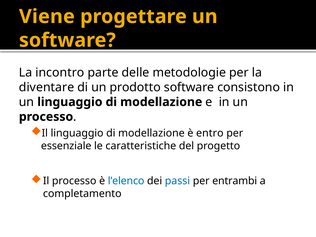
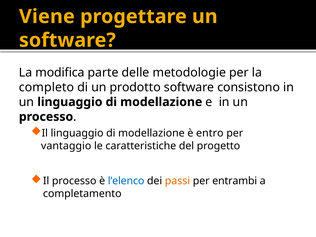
incontro: incontro -> modifica (60, 72)
diventare: diventare -> completo (47, 87)
essenziale: essenziale -> vantaggio (66, 146)
passi colour: blue -> orange (177, 181)
